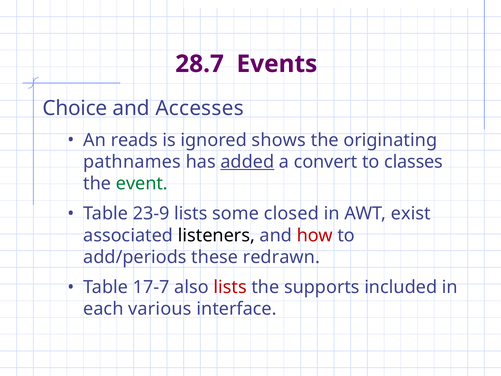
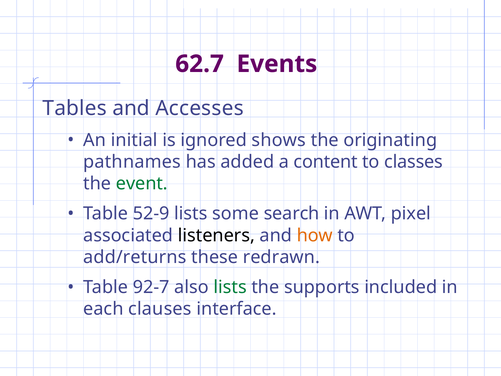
28.7: 28.7 -> 62.7 (200, 64)
Choice: Choice -> Tables (75, 108)
reads: reads -> initial (134, 140)
added underline: present -> none (247, 162)
convert: convert -> content (326, 162)
23-9: 23-9 -> 52-9 (151, 214)
closed: closed -> search (292, 214)
exist: exist -> pixel (411, 214)
how colour: red -> orange (315, 235)
add/periods: add/periods -> add/returns (135, 257)
17-7: 17-7 -> 92-7 (151, 287)
lists colour: red -> green (230, 287)
various: various -> clauses (160, 309)
